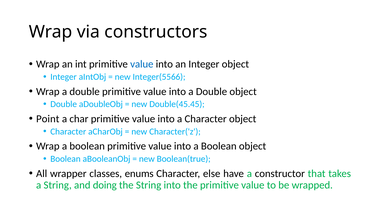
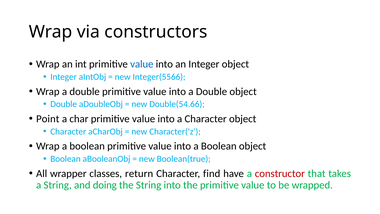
Double(45.45: Double(45.45 -> Double(54.66 (177, 104)
enums: enums -> return (139, 173)
else: else -> find (212, 173)
constructor colour: black -> red (280, 173)
